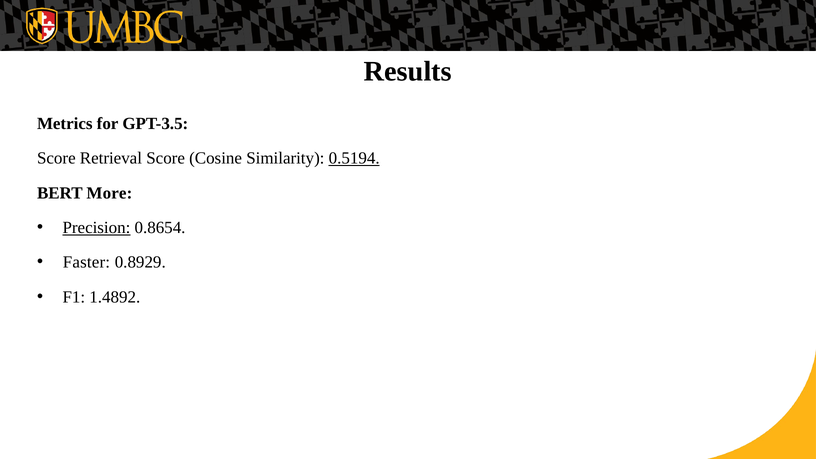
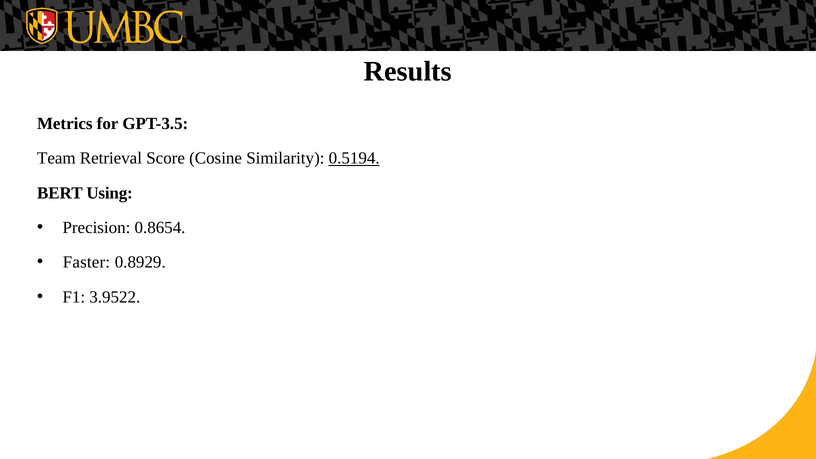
Score: Score -> Team (56, 158)
More: More -> Using (110, 193)
Precision underline: present -> none (96, 228)
1.4892: 1.4892 -> 3.9522 (115, 297)
